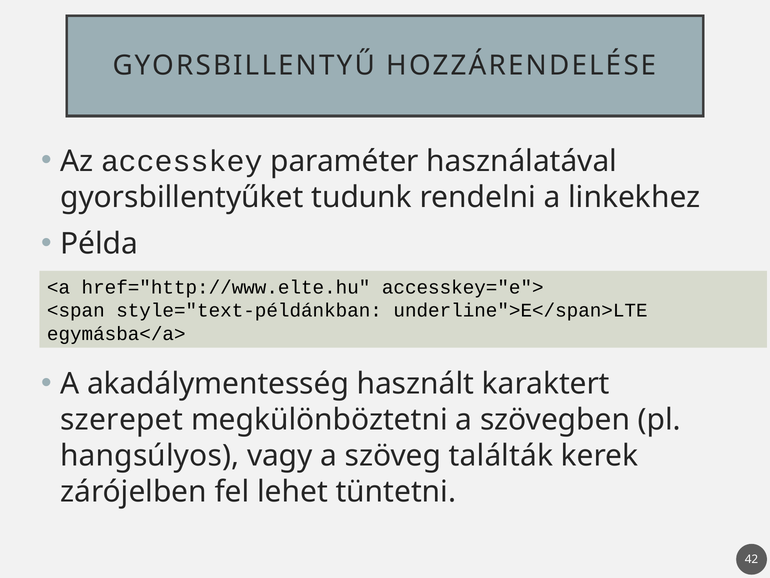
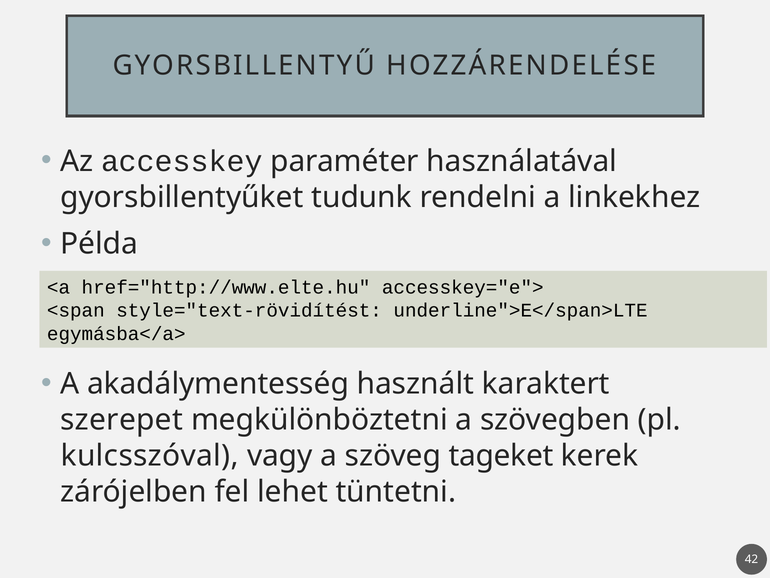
style="text-példánkban: style="text-példánkban -> style="text-rövidítést (249, 310)
hangsúlyos: hangsúlyos -> kulcsszóval (150, 456)
találták: találták -> tageket (501, 456)
